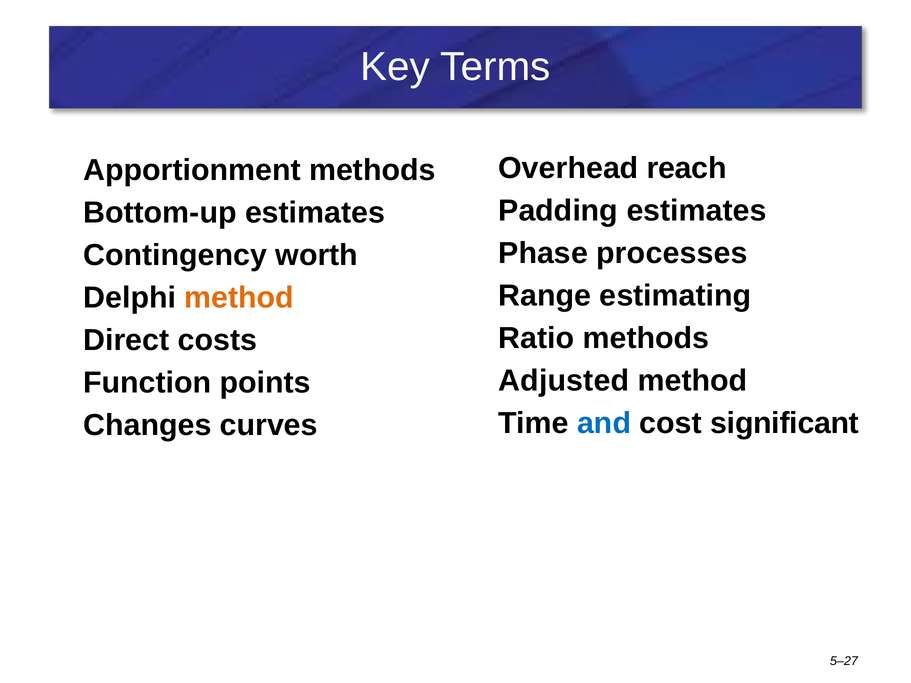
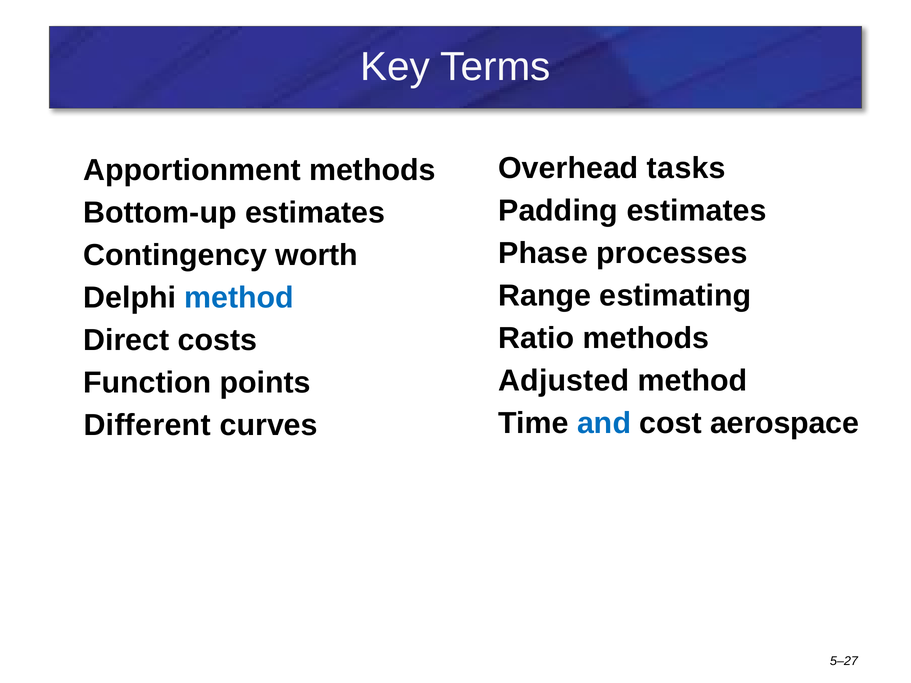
reach: reach -> tasks (686, 168)
method colour: orange -> blue (239, 298)
significant: significant -> aerospace (785, 423)
Changes: Changes -> Different (147, 425)
